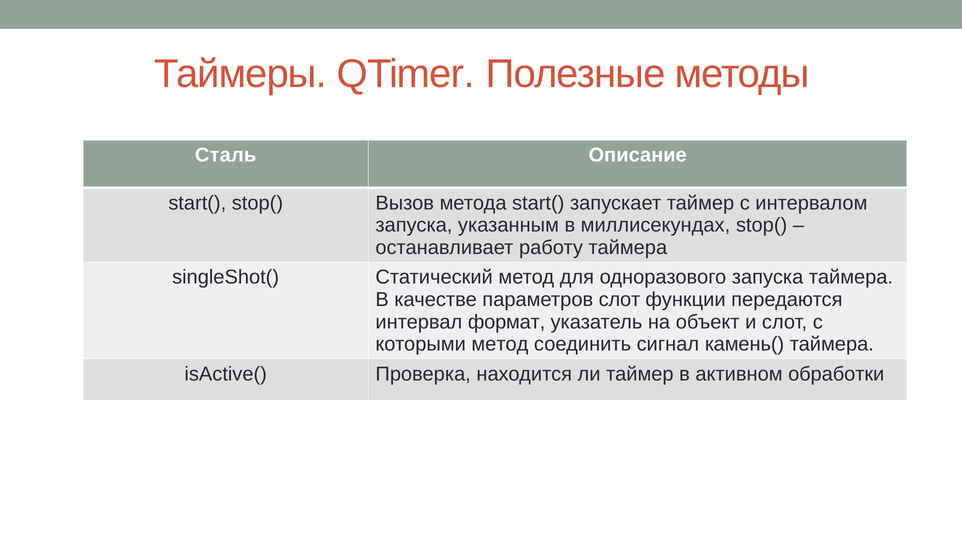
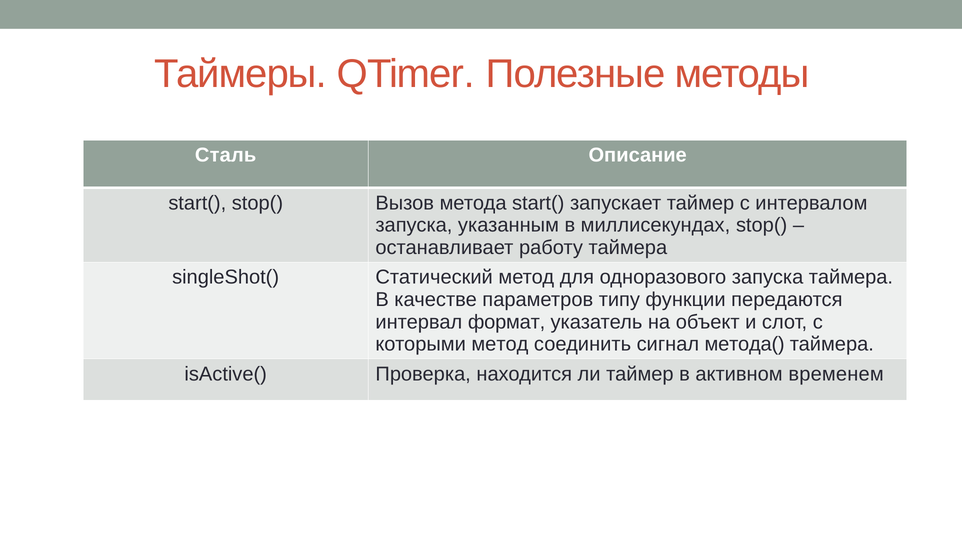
параметров слот: слот -> типу (619, 300)
камень(: камень( -> метода( (745, 344)
обработки: обработки -> временем (836, 374)
